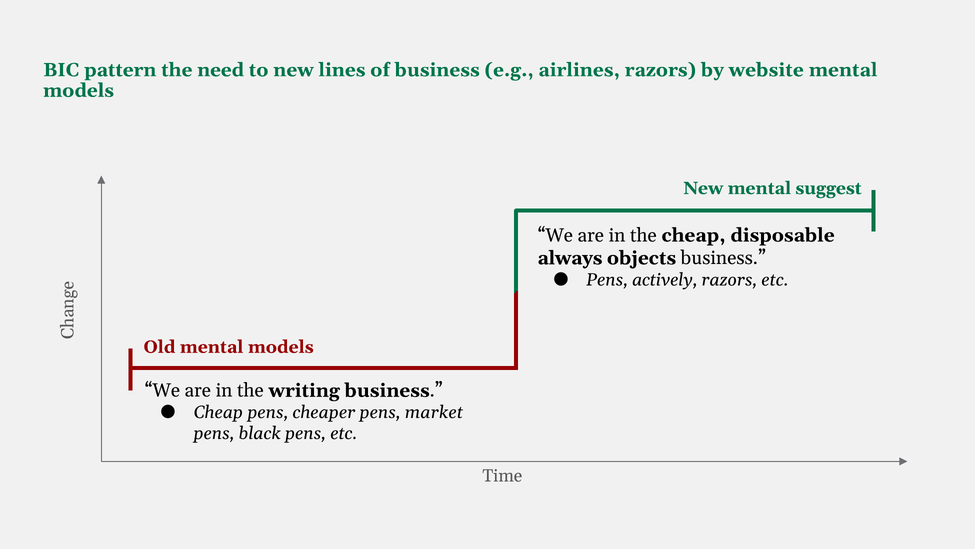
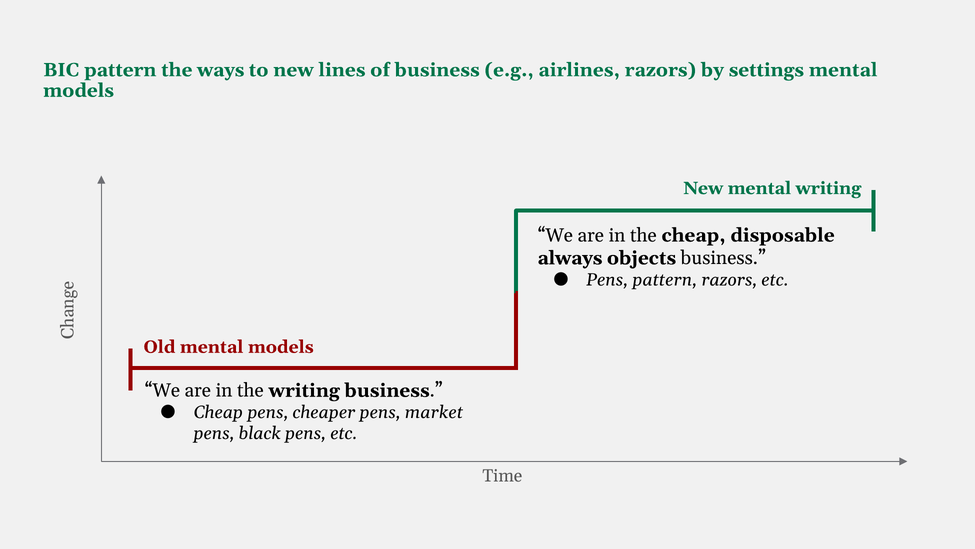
need: need -> ways (221, 70)
website: website -> settings (766, 70)
mental suggest: suggest -> writing (828, 188)
Pens actively: actively -> pattern (665, 280)
